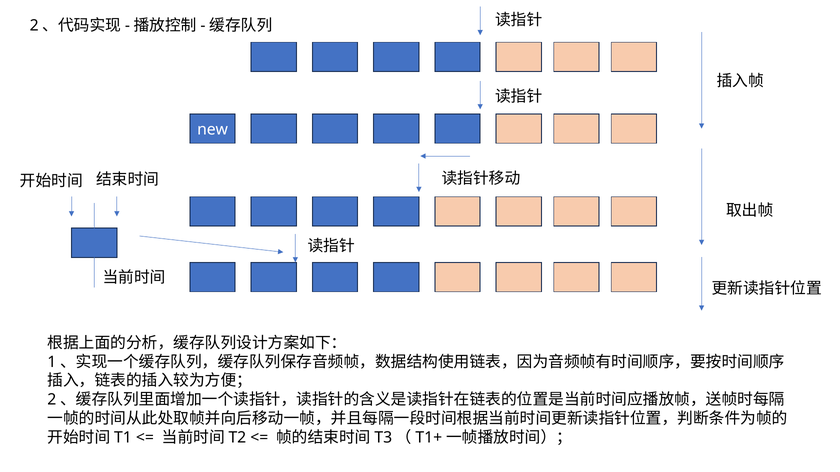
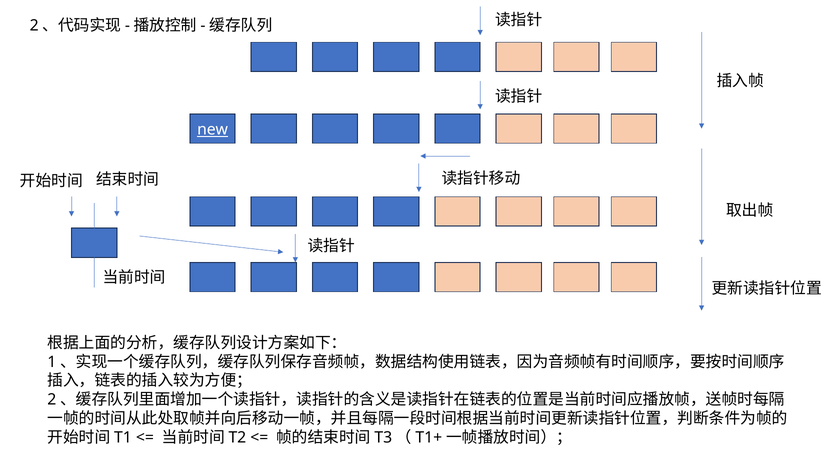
new underline: none -> present (213, 130)
